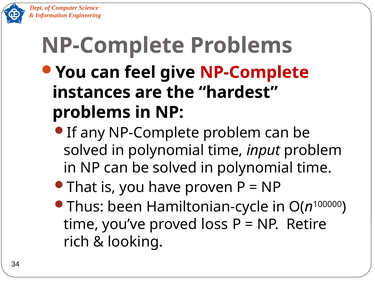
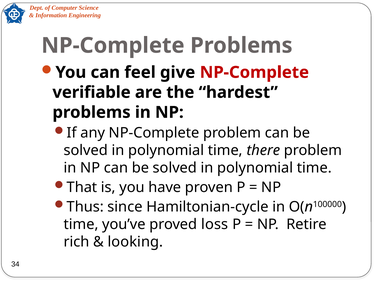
instances: instances -> verifiable (92, 92)
input: input -> there (263, 151)
been: been -> since (125, 207)
